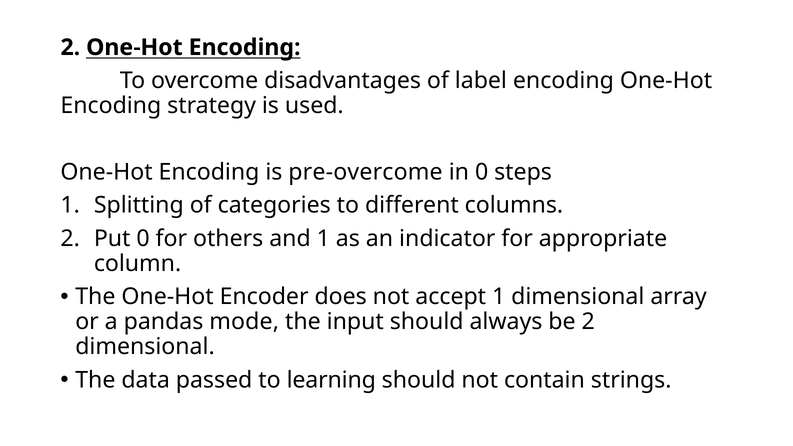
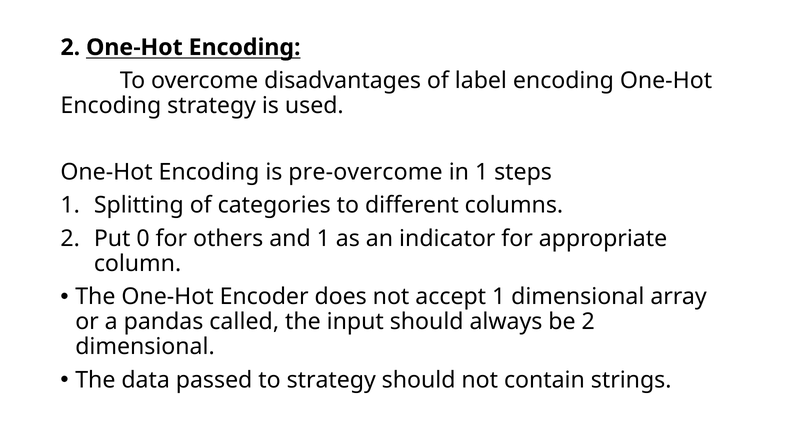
in 0: 0 -> 1 (482, 172)
mode: mode -> called (244, 322)
to learning: learning -> strategy (331, 380)
